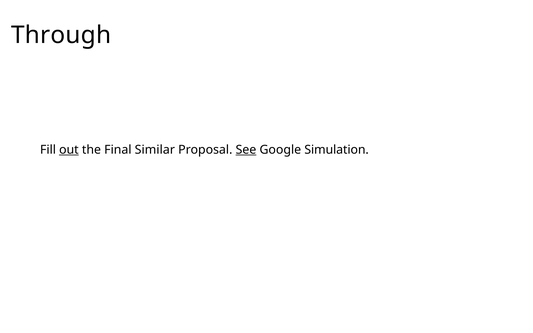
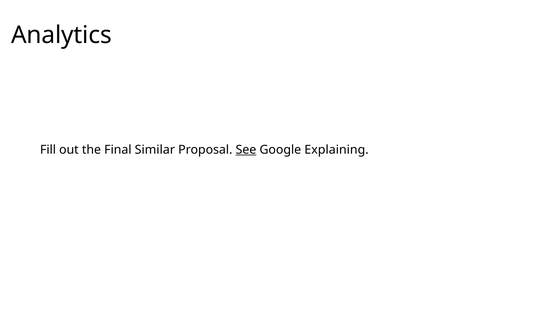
Through: Through -> Analytics (61, 35)
out underline: present -> none (69, 150)
Simulation: Simulation -> Explaining (336, 150)
